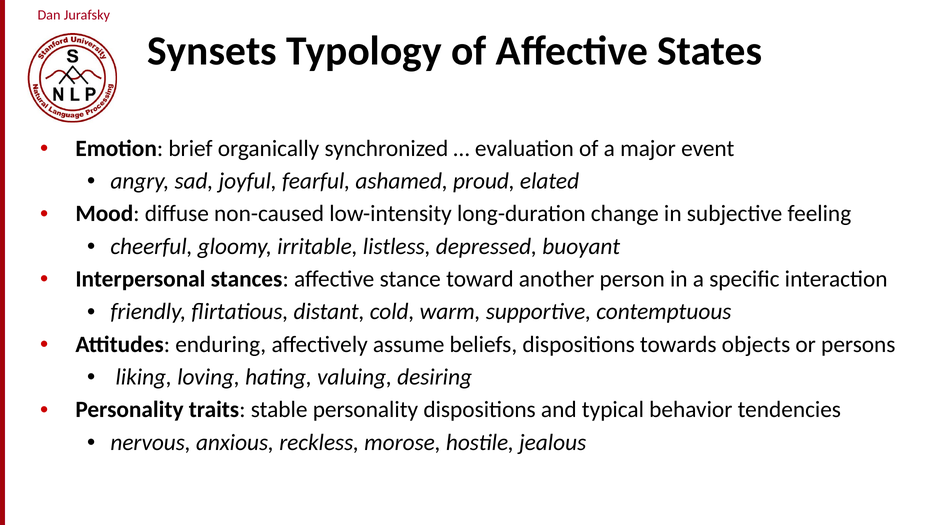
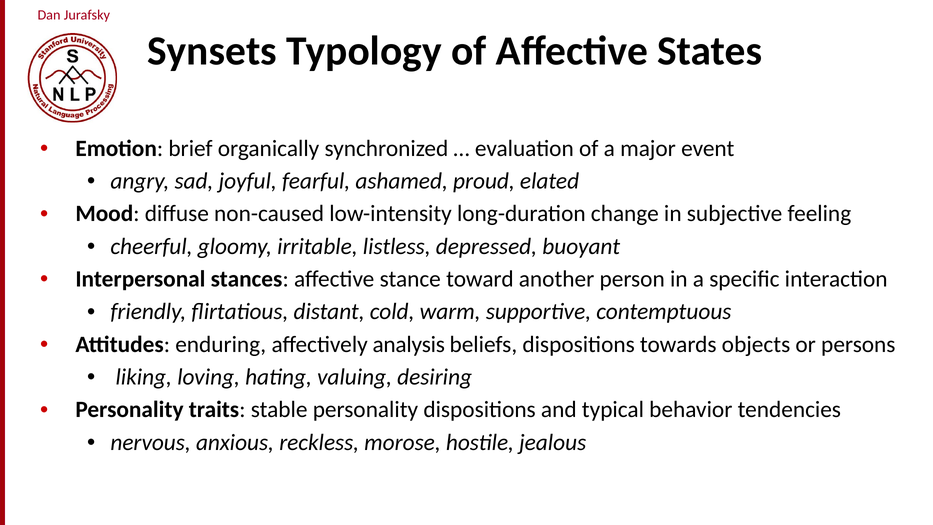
assume: assume -> analysis (409, 344)
